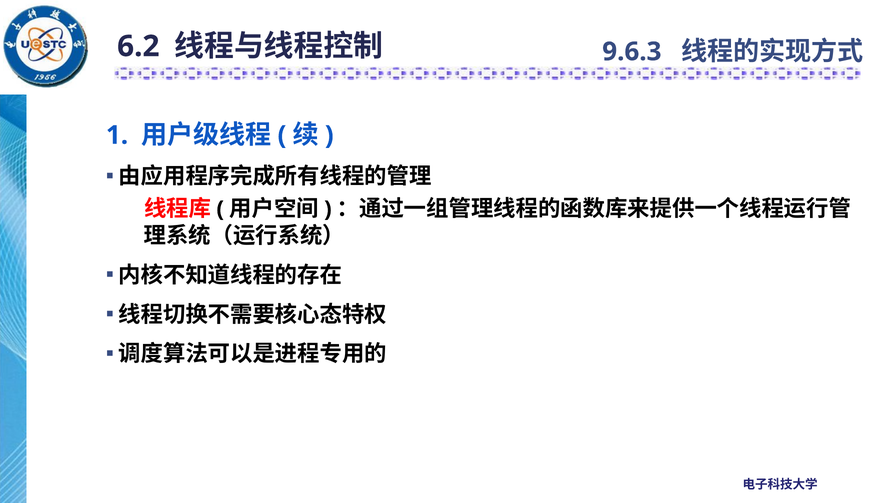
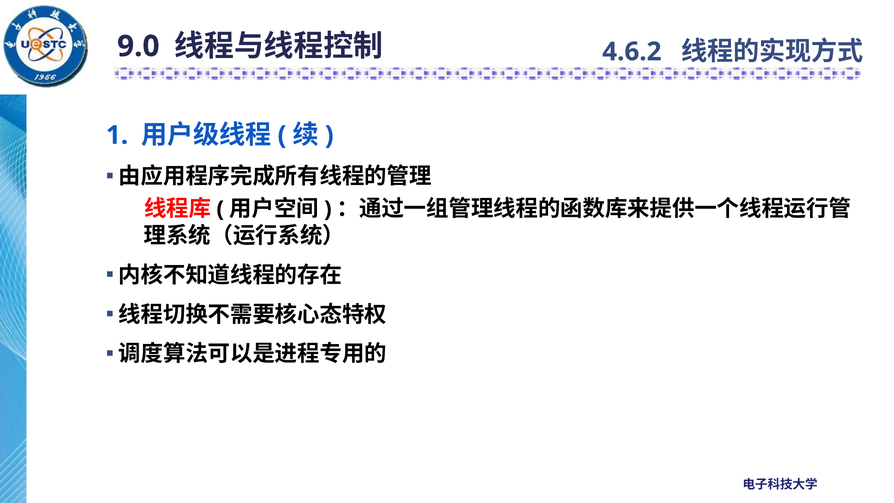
6.2: 6.2 -> 9.0 (138, 46)
9.6.3: 9.6.3 -> 4.6.2 (632, 52)
